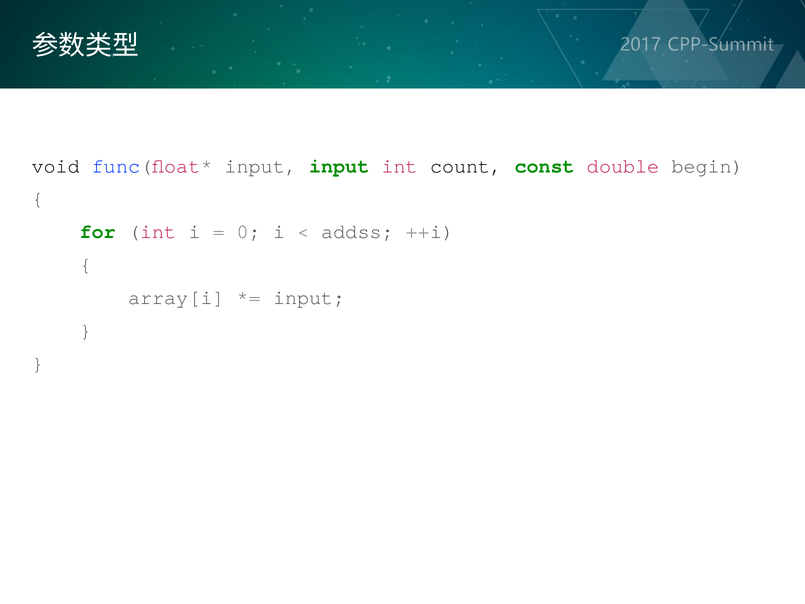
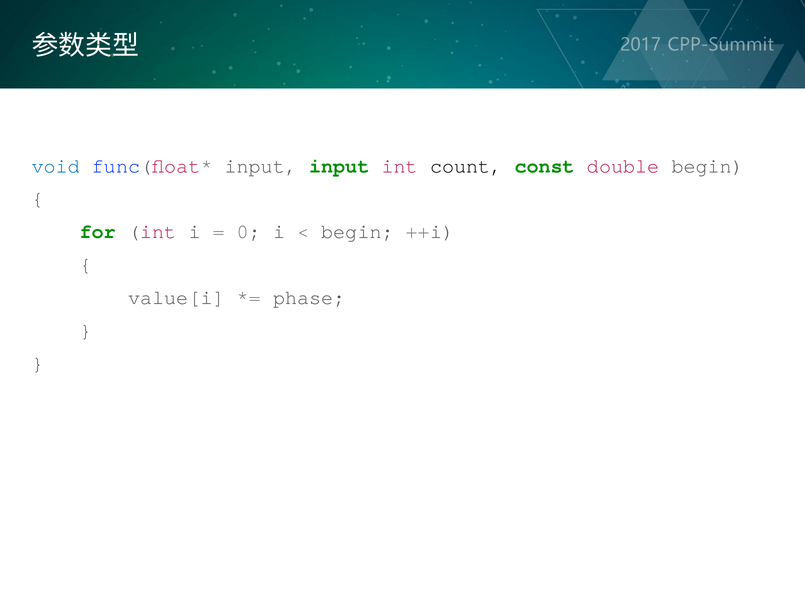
void colour: black -> blue (56, 166)
addss: addss -> begin (358, 232)
array[i: array[i -> value[i (176, 298)
input: input -> phase (309, 298)
